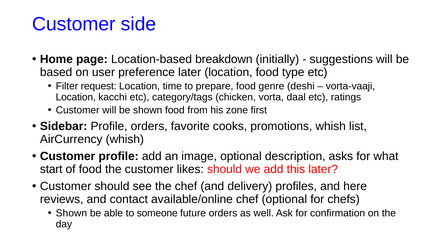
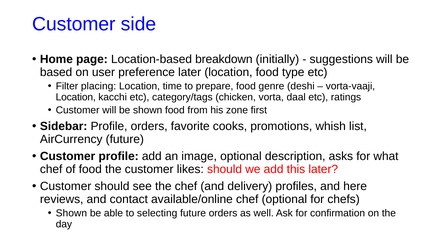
request: request -> placing (99, 86)
AirCurrency whish: whish -> future (125, 139)
start: start -> chef (51, 169)
someone: someone -> selecting (157, 213)
